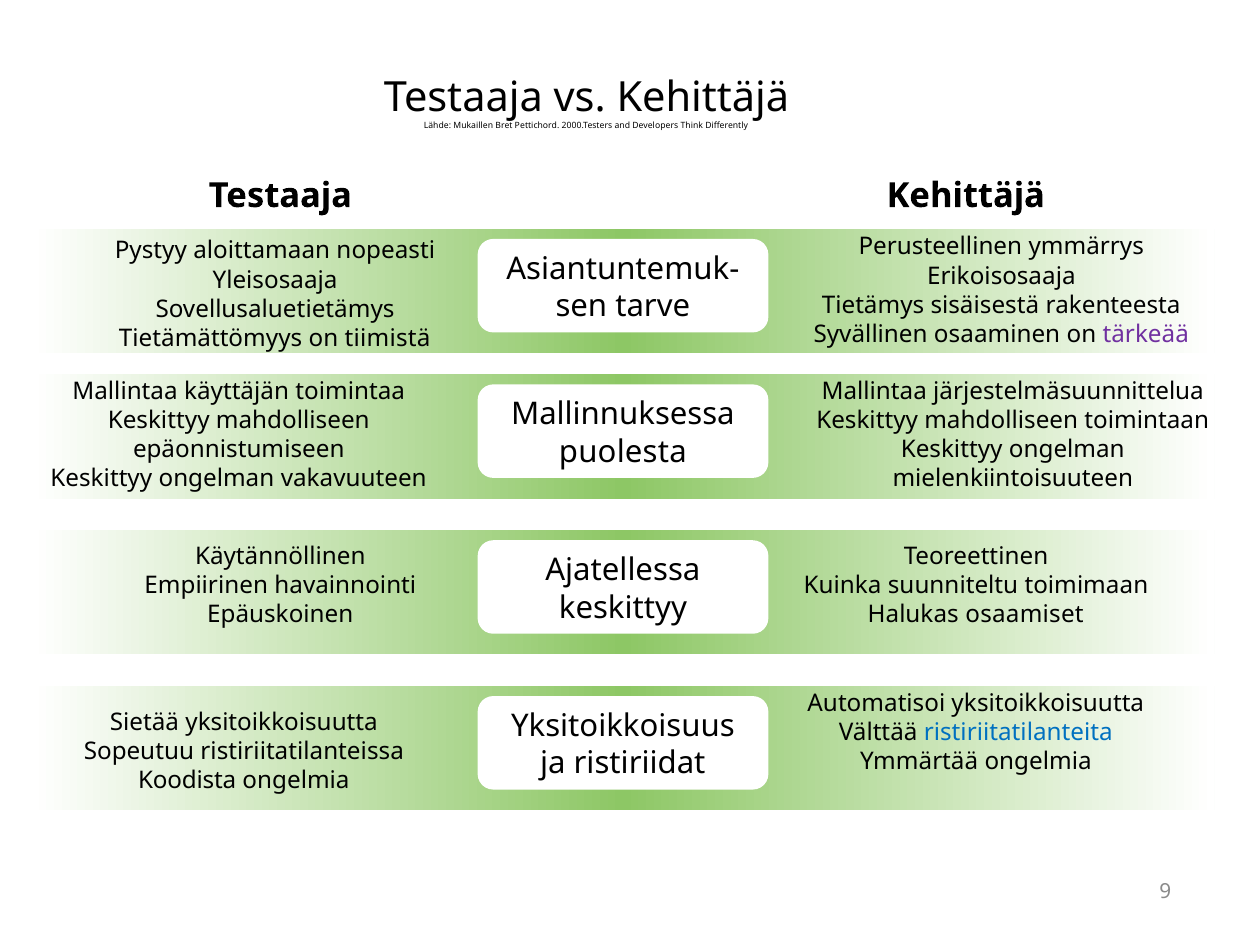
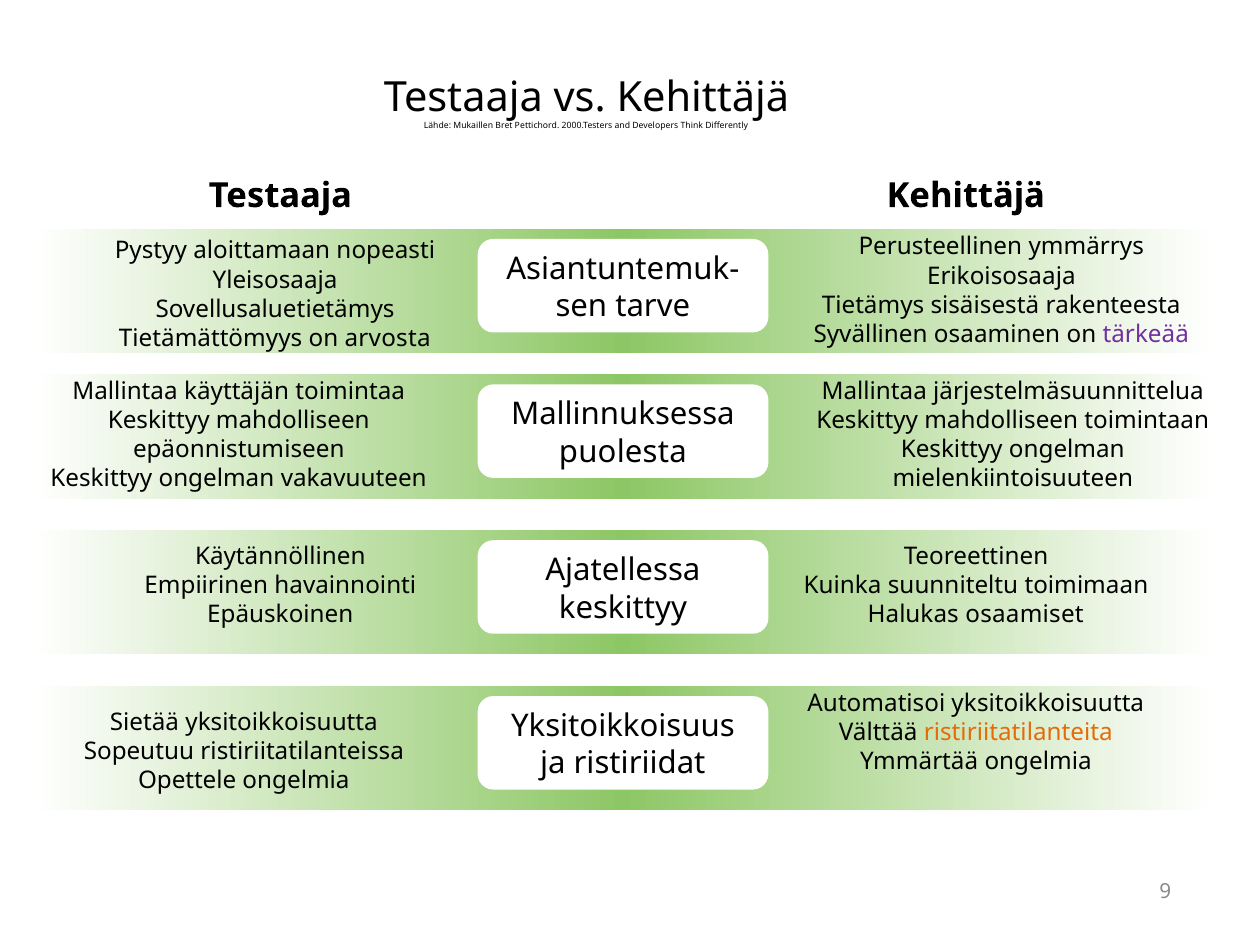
tiimistä: tiimistä -> arvosta (388, 338)
ristiriitatilanteita colour: blue -> orange (1018, 732)
Koodista: Koodista -> Opettele (187, 781)
